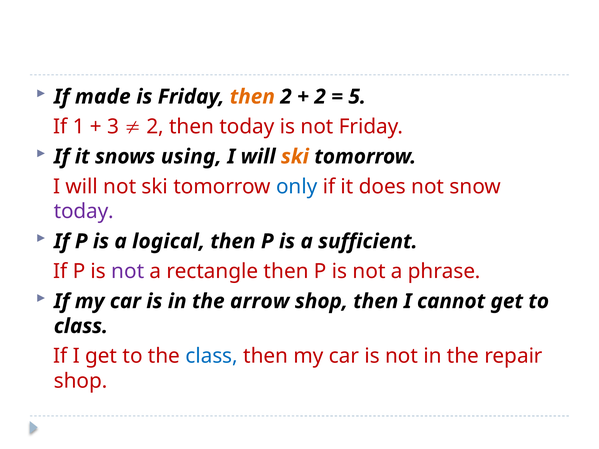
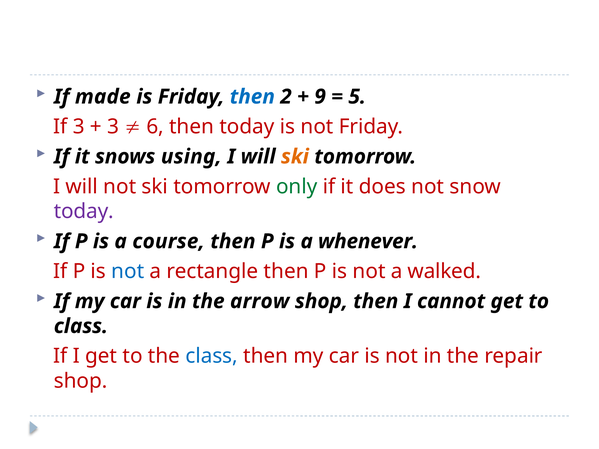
then colour: orange -> blue (252, 97)
2: 2 -> 9 (320, 97)
If 1: 1 -> 3 (79, 127)
2: 2 -> 6 (155, 127)
only colour: blue -> green (297, 187)
logical: logical -> course (168, 242)
sufficient: sufficient -> whenever (368, 242)
not colour: purple -> blue (128, 271)
phrase: phrase -> walked (444, 271)
